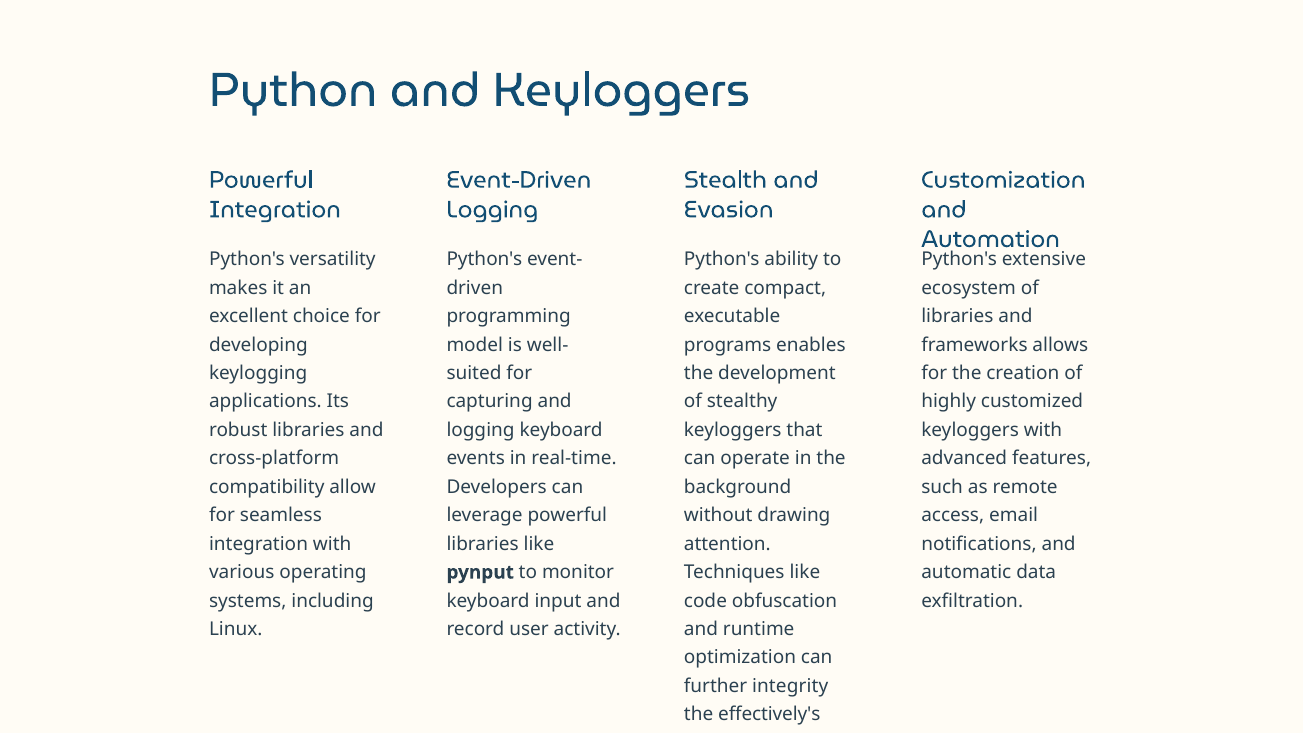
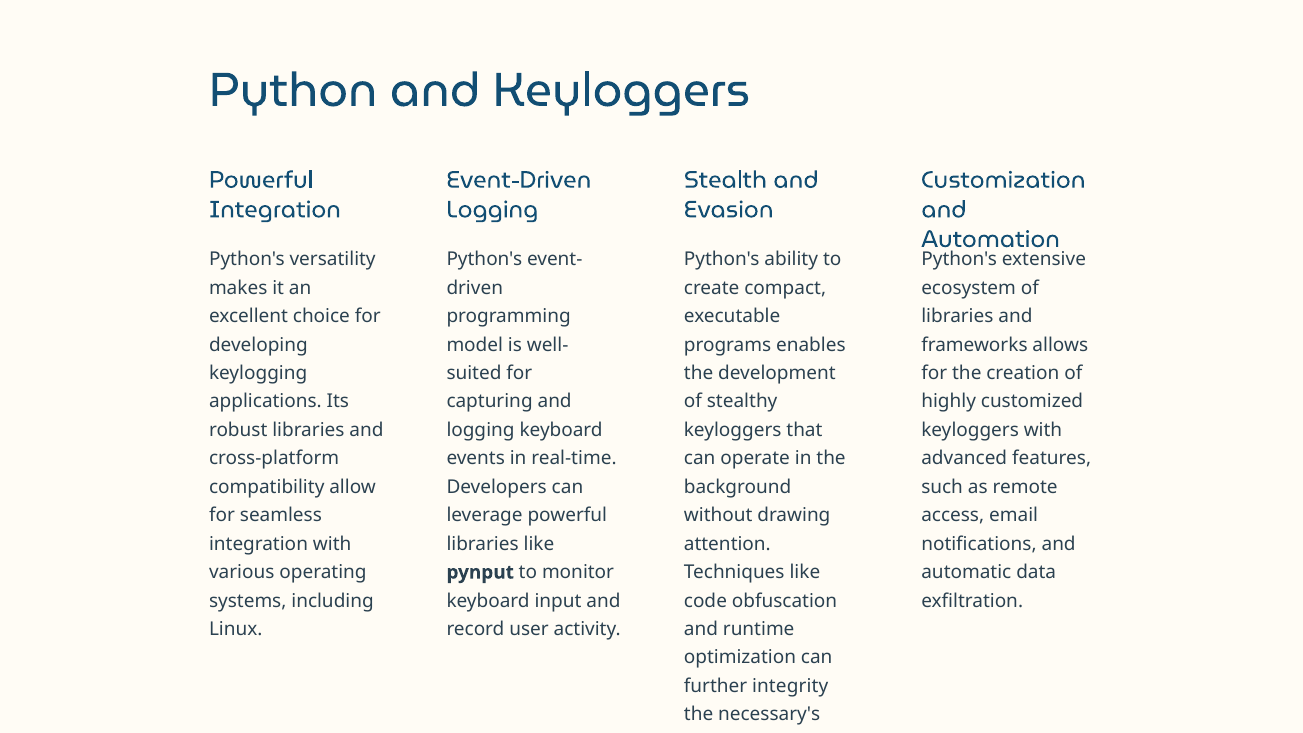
effectively's: effectively's -> necessary's (769, 714)
